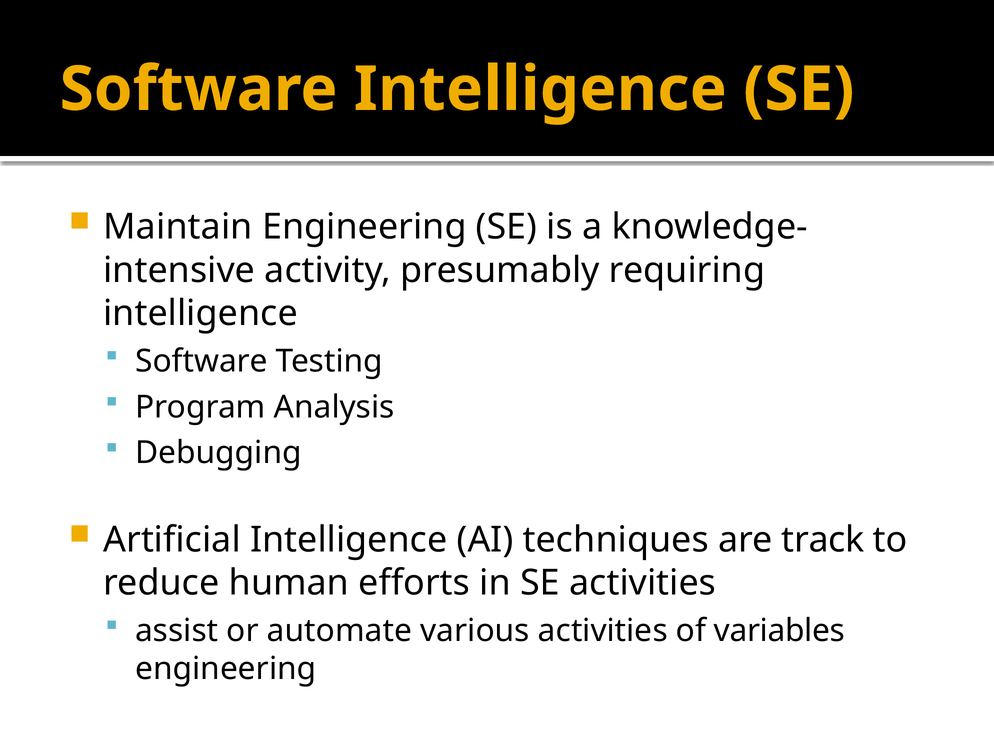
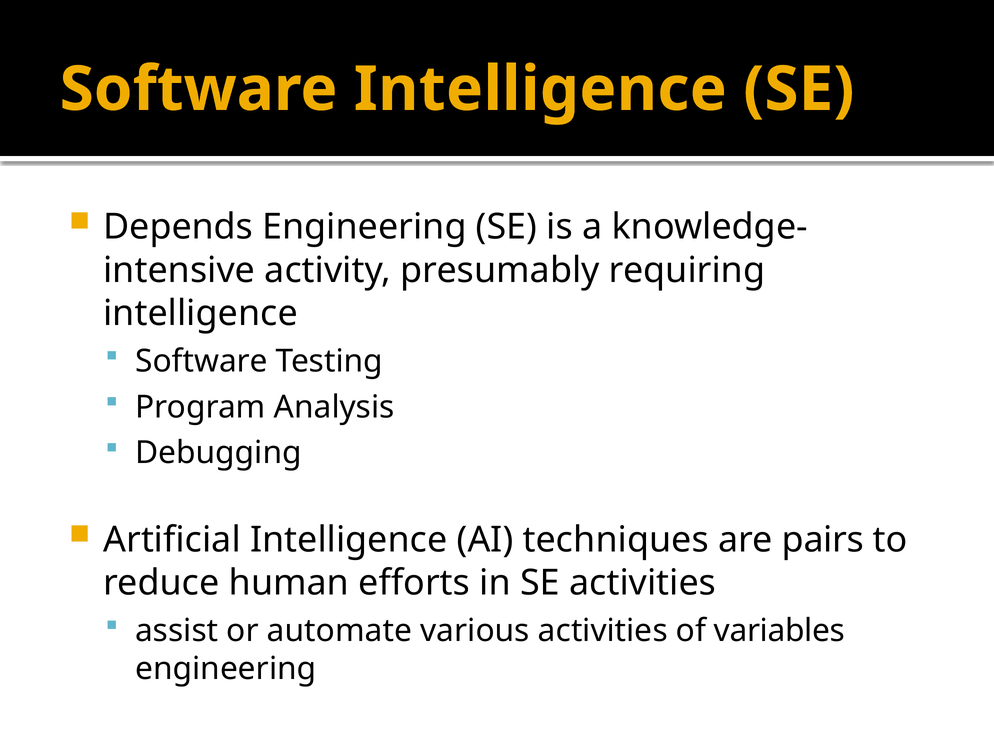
Maintain: Maintain -> Depends (178, 227)
track: track -> pairs (823, 539)
